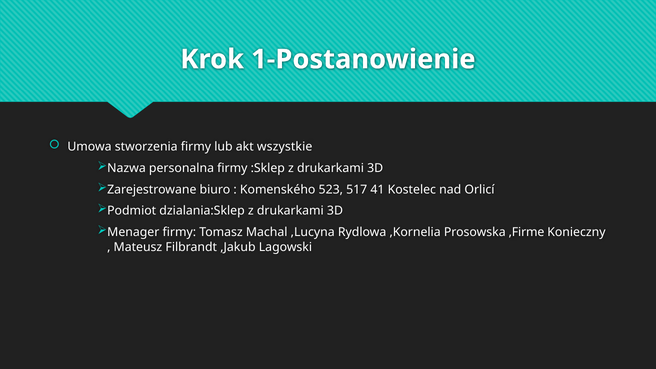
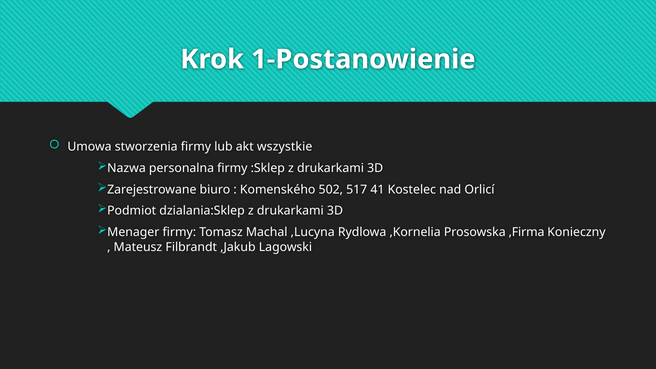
523: 523 -> 502 (331, 190)
,Firme: ,Firme -> ,Firma (527, 232)
